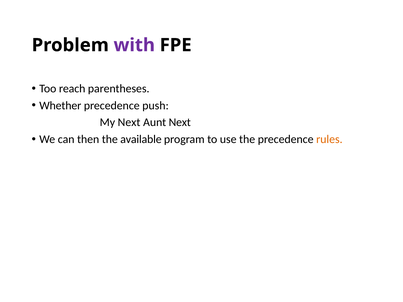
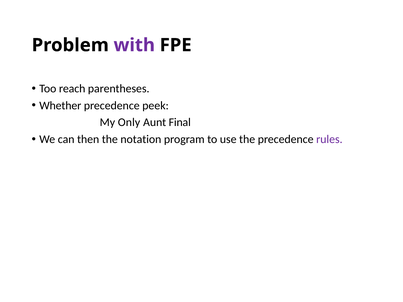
push: push -> peek (156, 106)
My Next: Next -> Only (129, 123)
Aunt Next: Next -> Final (180, 123)
available: available -> notation (141, 139)
rules colour: orange -> purple (329, 139)
